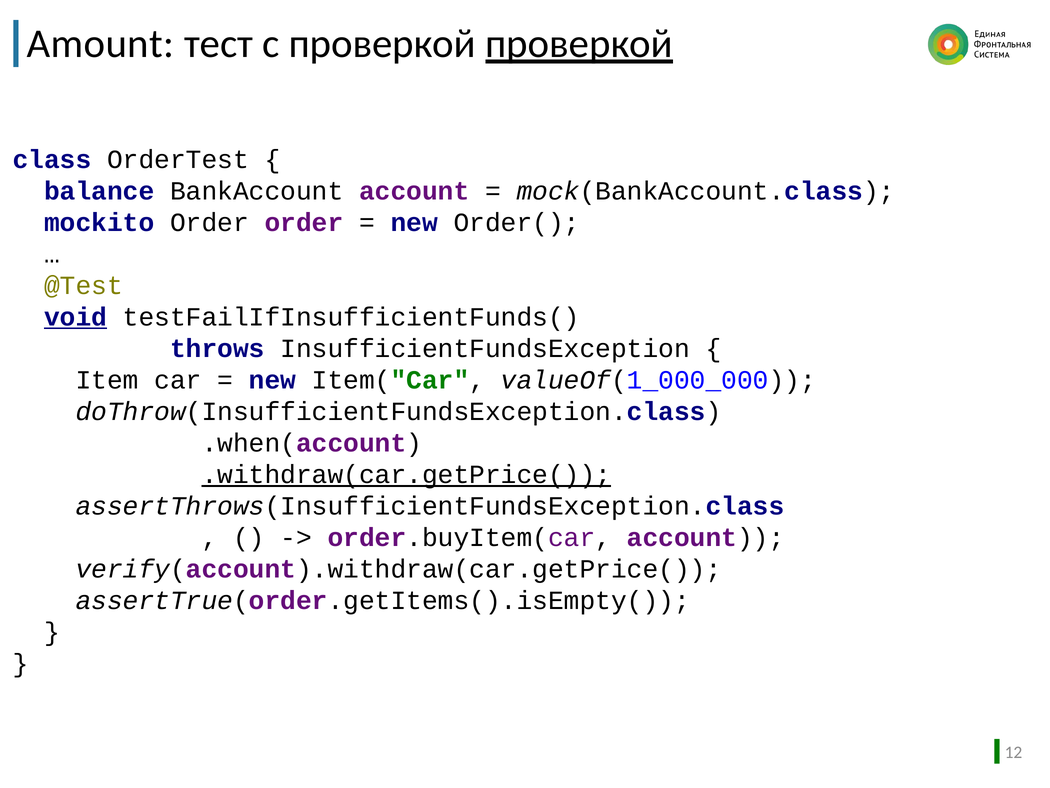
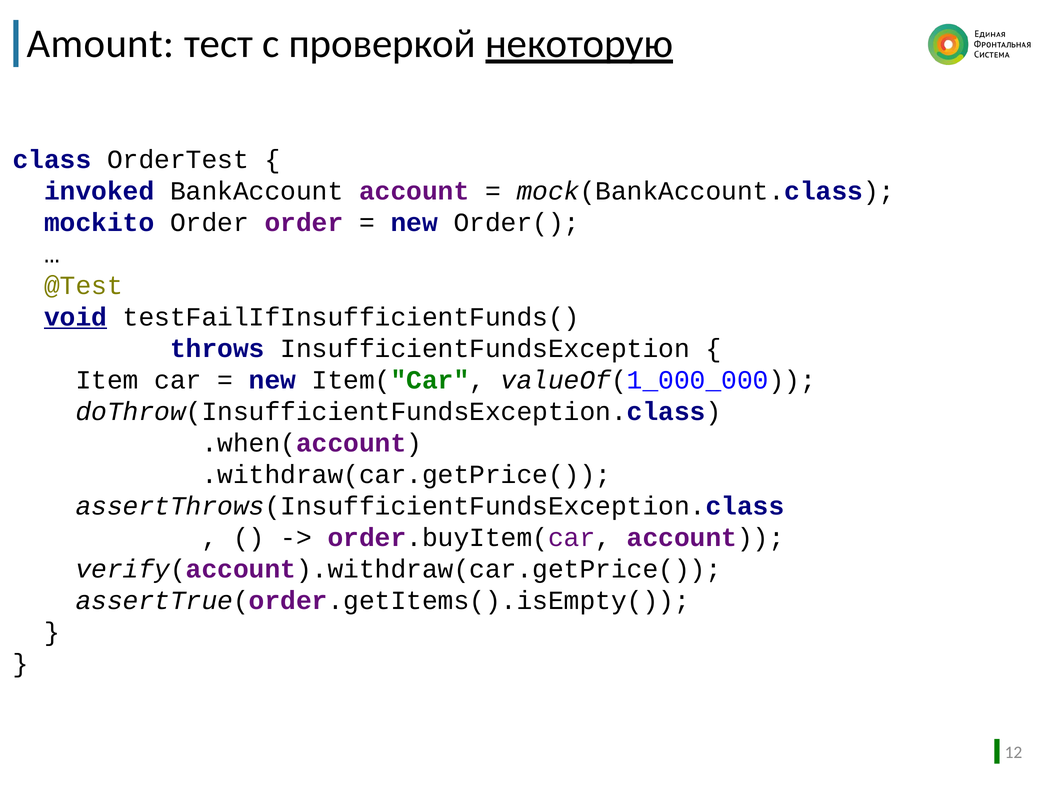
проверкой проверкой: проверкой -> некоторую (579, 44)
balance: balance -> invoked (99, 191)
.withdraw(car.getPrice( underline: present -> none (406, 474)
